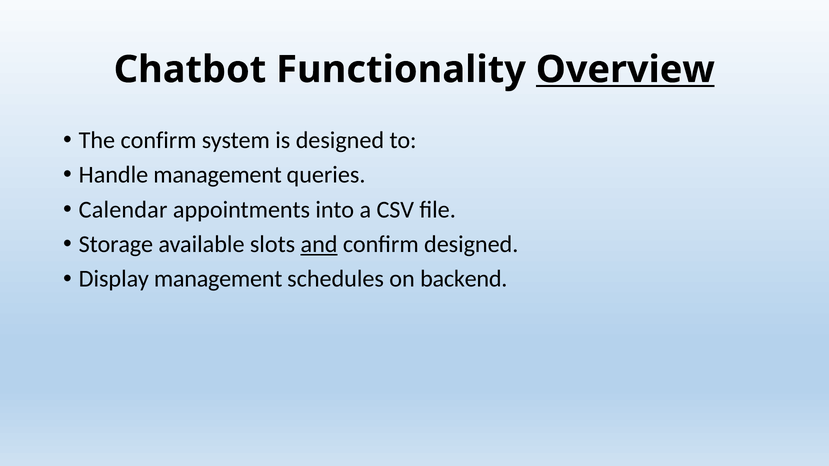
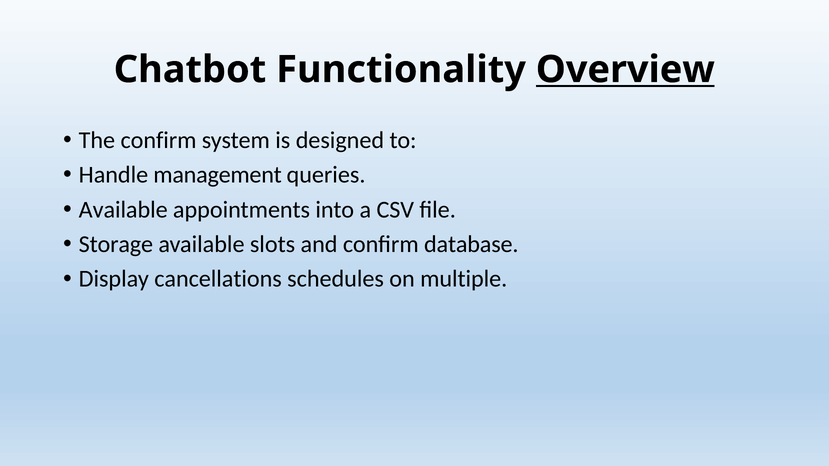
Calendar: Calendar -> Available (123, 210)
and underline: present -> none (319, 244)
confirm designed: designed -> database (471, 244)
Display management: management -> cancellations (218, 279)
backend: backend -> multiple (464, 279)
